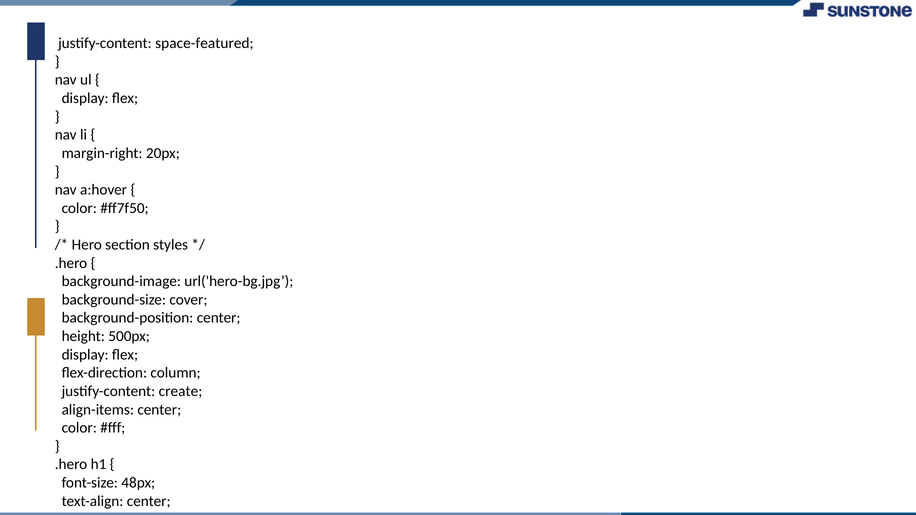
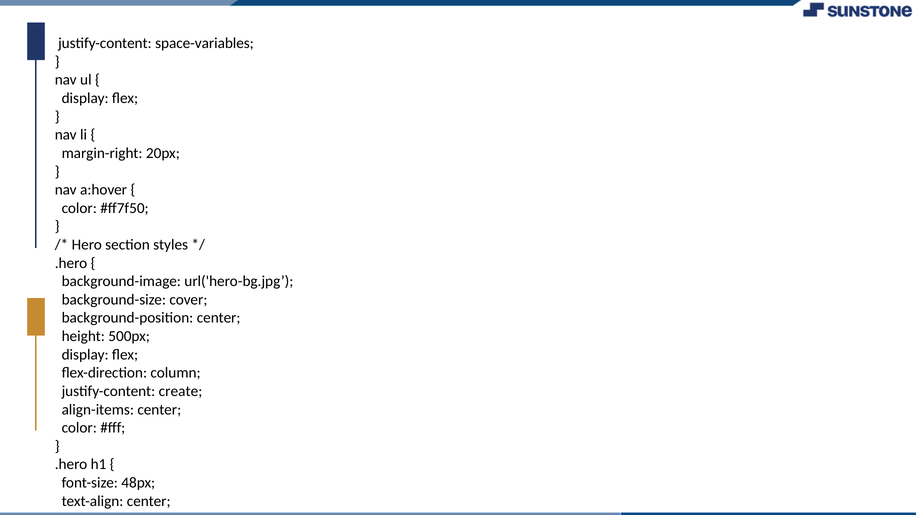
space-featured: space-featured -> space-variables (204, 43)
